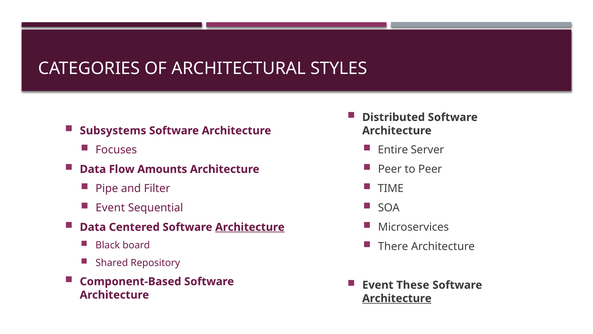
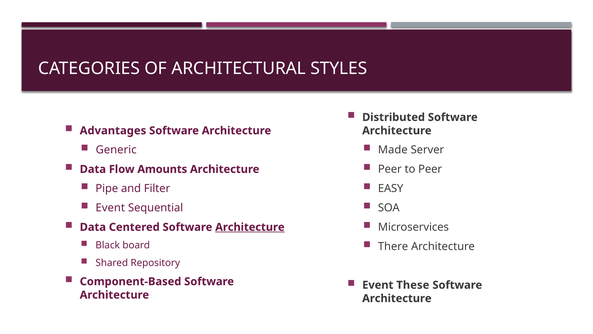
Subsystems: Subsystems -> Advantages (113, 130)
Focuses: Focuses -> Generic (116, 150)
Entire: Entire -> Made (393, 150)
TIME: TIME -> EASY (391, 188)
Architecture underline: present -> none (397, 298)
